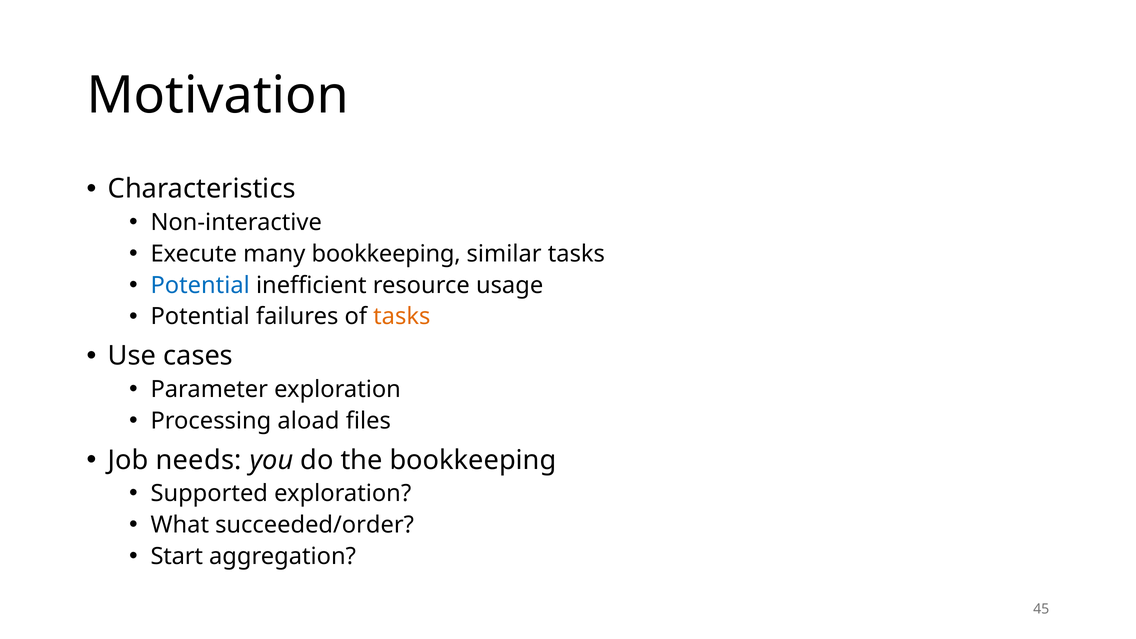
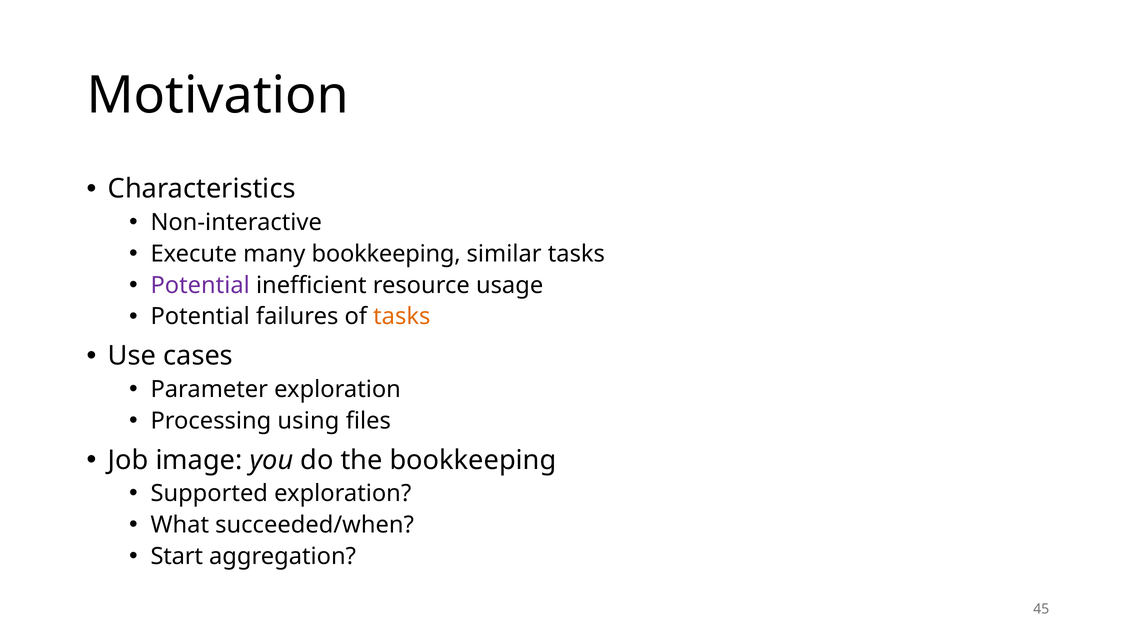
Potential colour: blue -> purple (200, 285)
aload: aload -> using (308, 421)
needs: needs -> image (199, 460)
succeeded/order: succeeded/order -> succeeded/when (315, 525)
